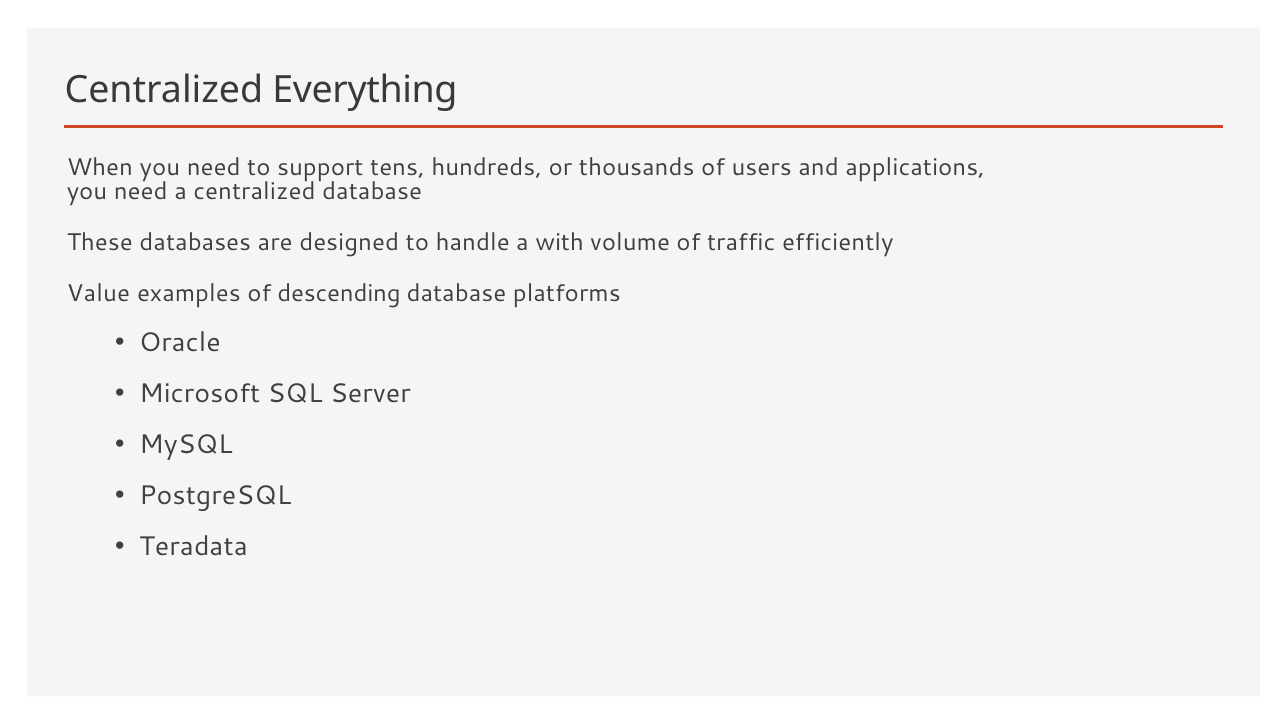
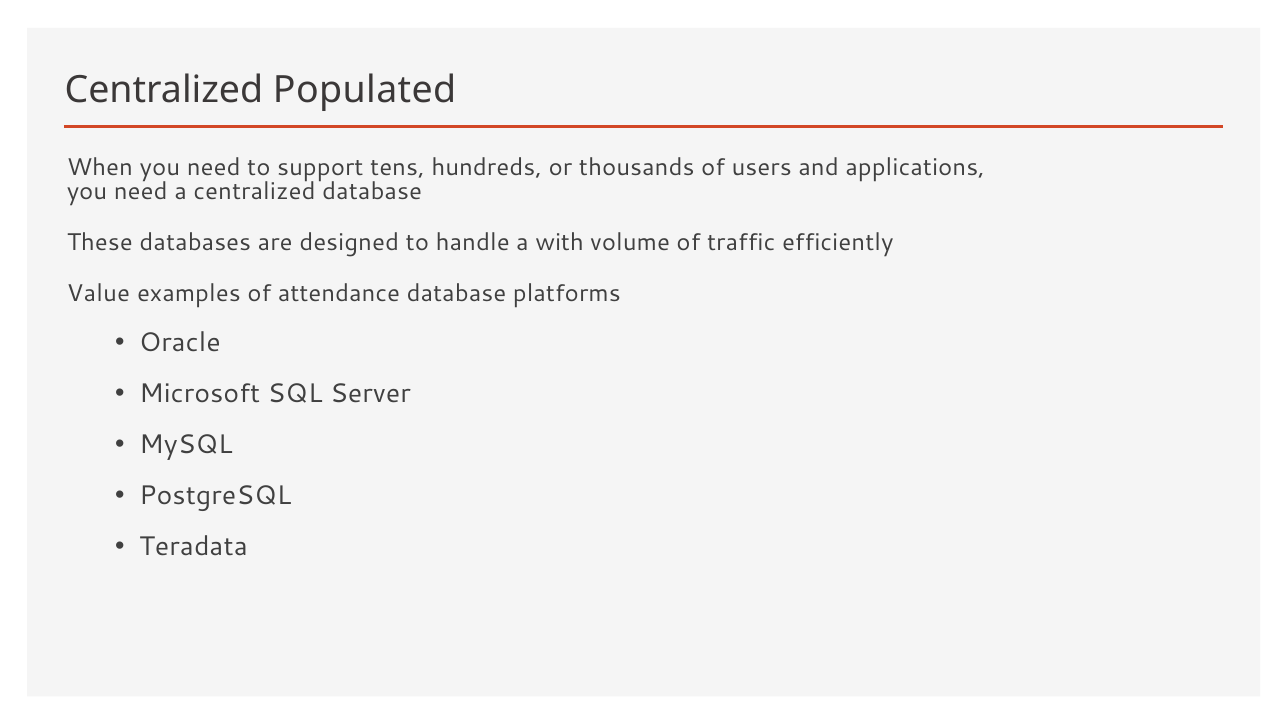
Everything: Everything -> Populated (365, 90)
descending: descending -> attendance (339, 293)
